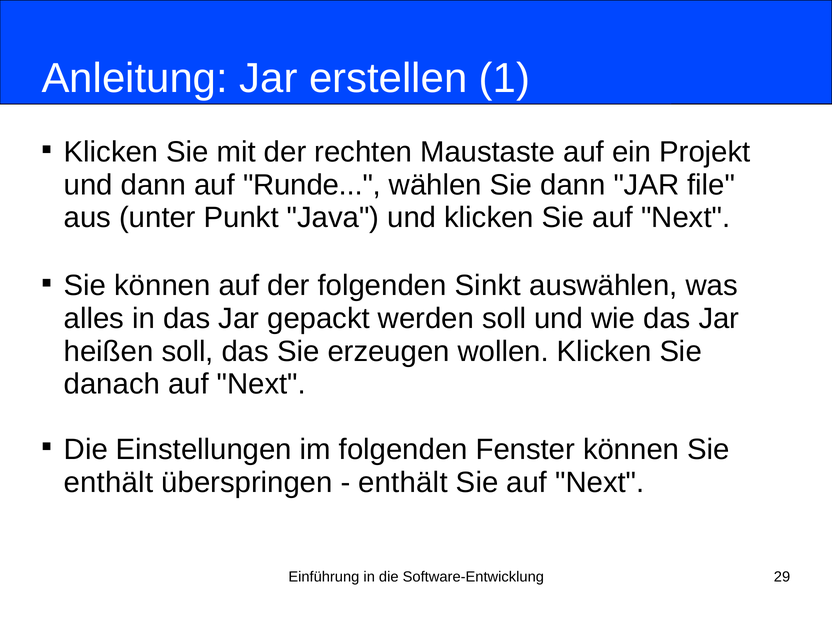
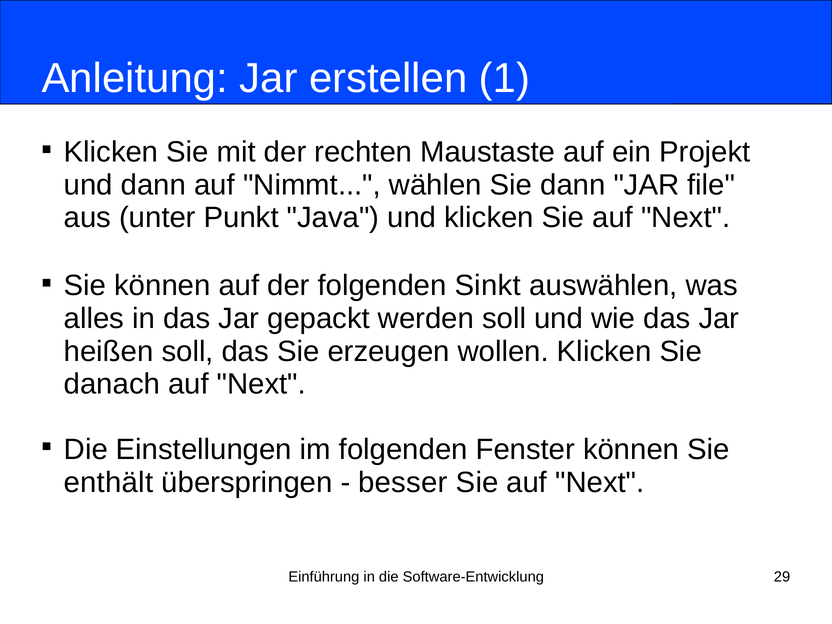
Runde: Runde -> Nimmt (312, 185)
enthält: enthält -> besser (403, 482)
